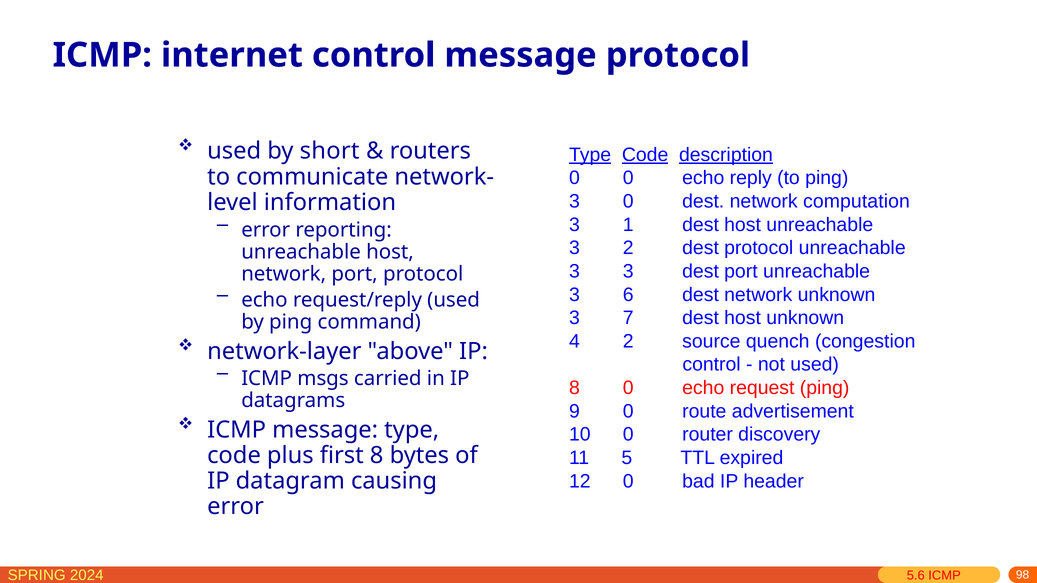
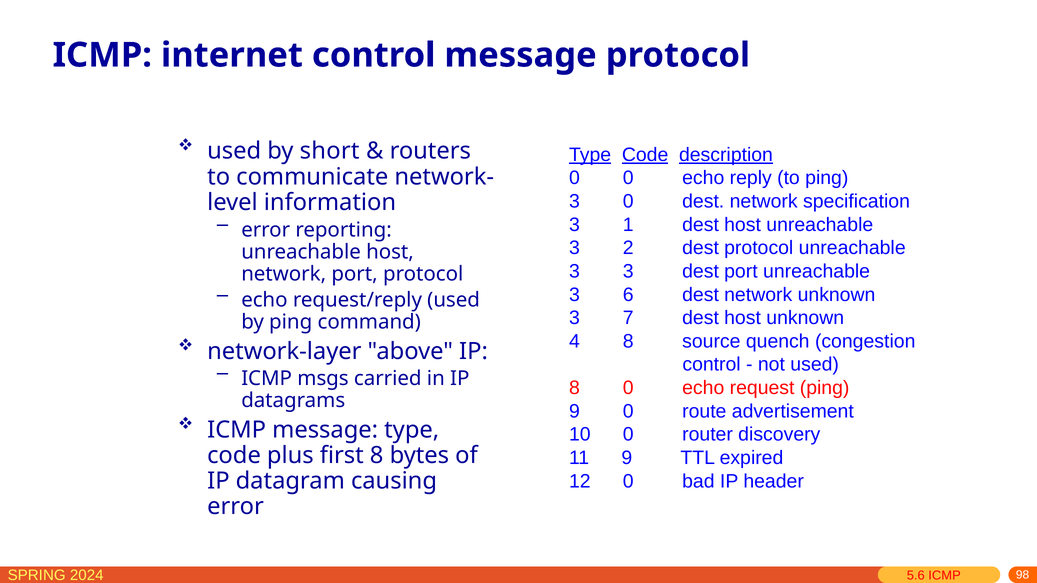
computation: computation -> specification (857, 201)
4 2: 2 -> 8 (628, 341)
11 5: 5 -> 9 (627, 458)
